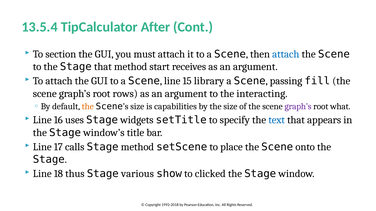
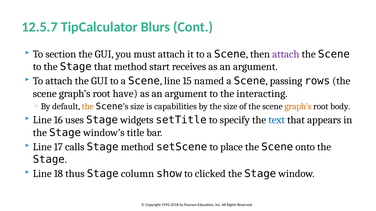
13.5.4: 13.5.4 -> 12.5.7 (40, 27)
After: After -> Blurs (155, 27)
attach colour: blue -> purple (286, 54)
library: library -> named (209, 81)
fill: fill -> rows (317, 81)
rows: rows -> have (125, 94)
graph’s colour: purple -> orange (298, 107)
what: what -> body (340, 107)
various: various -> column (138, 174)
